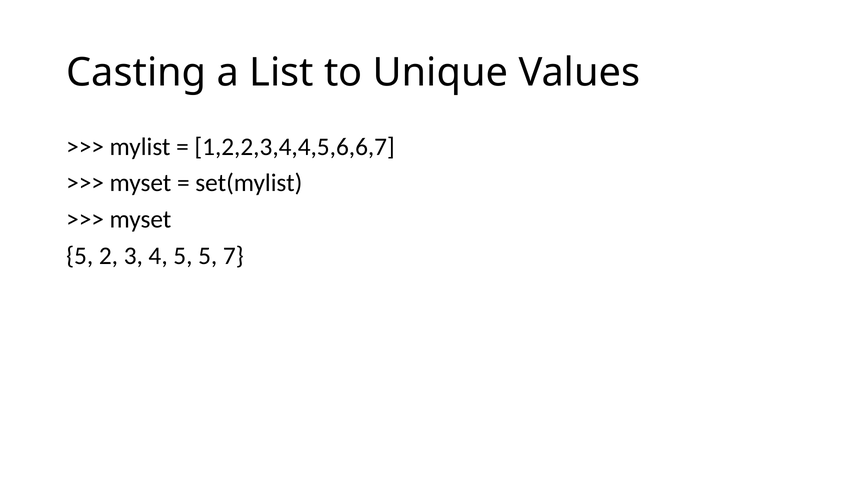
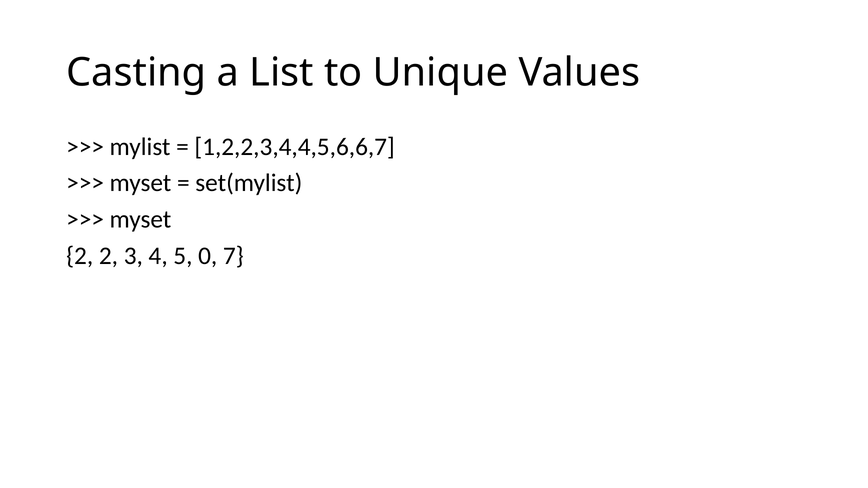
5: 5 -> 2 (80, 256)
5 5: 5 -> 0 (208, 256)
